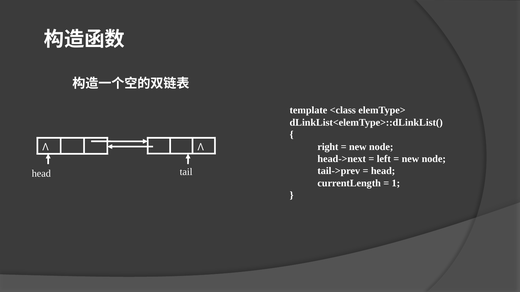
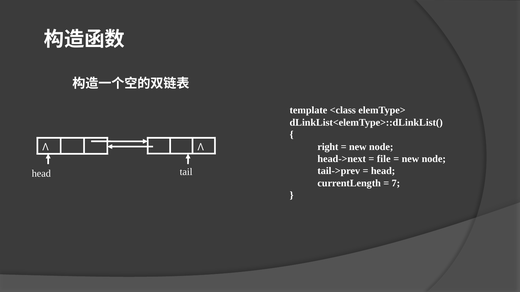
left: left -> file (384, 159)
1: 1 -> 7 (396, 183)
